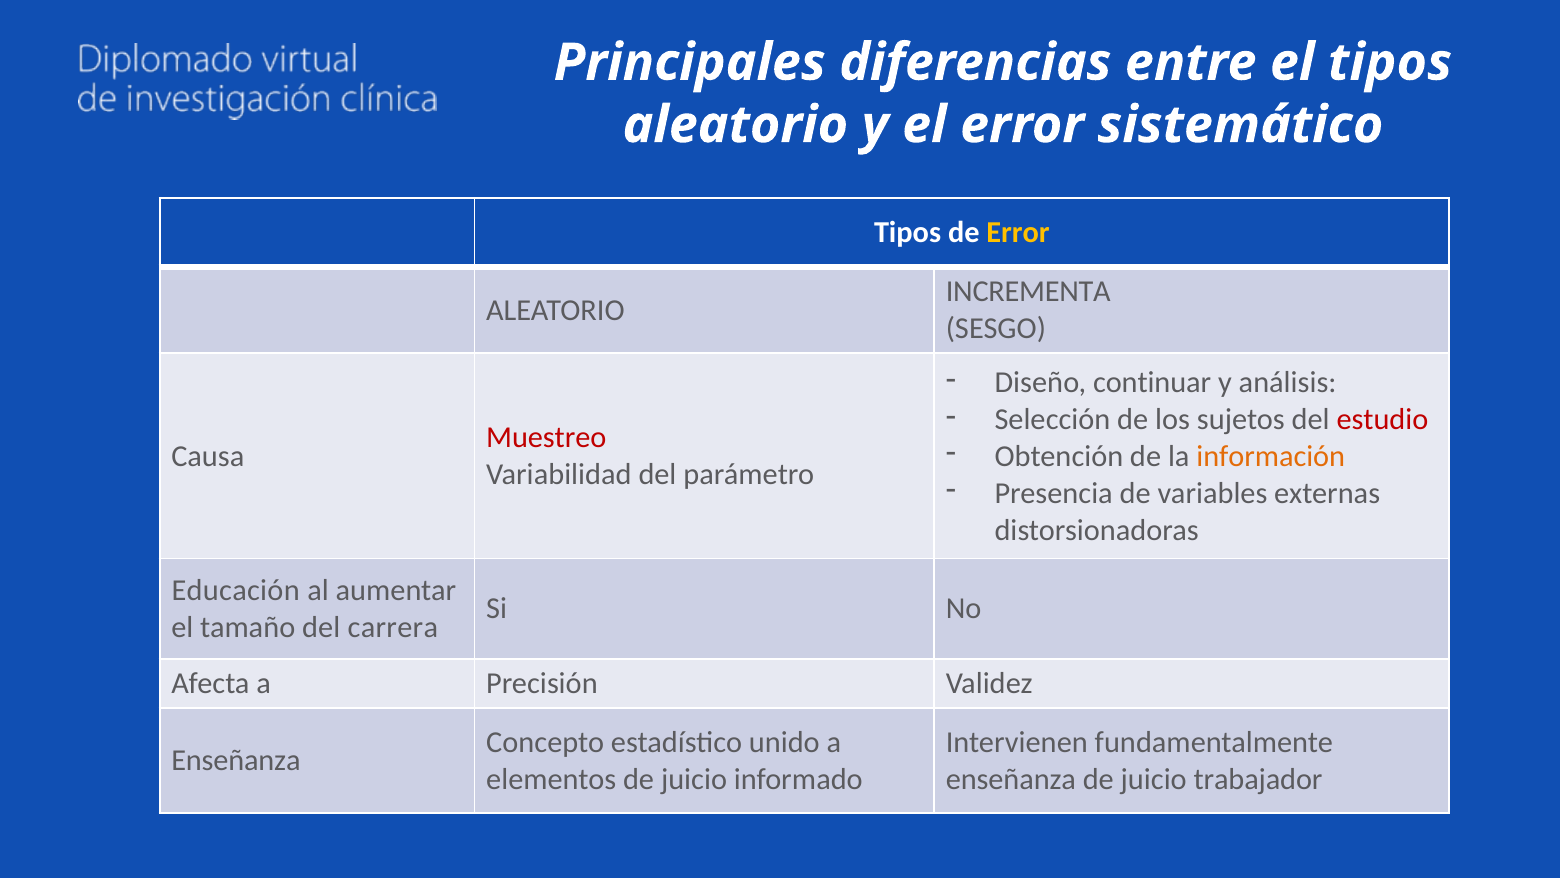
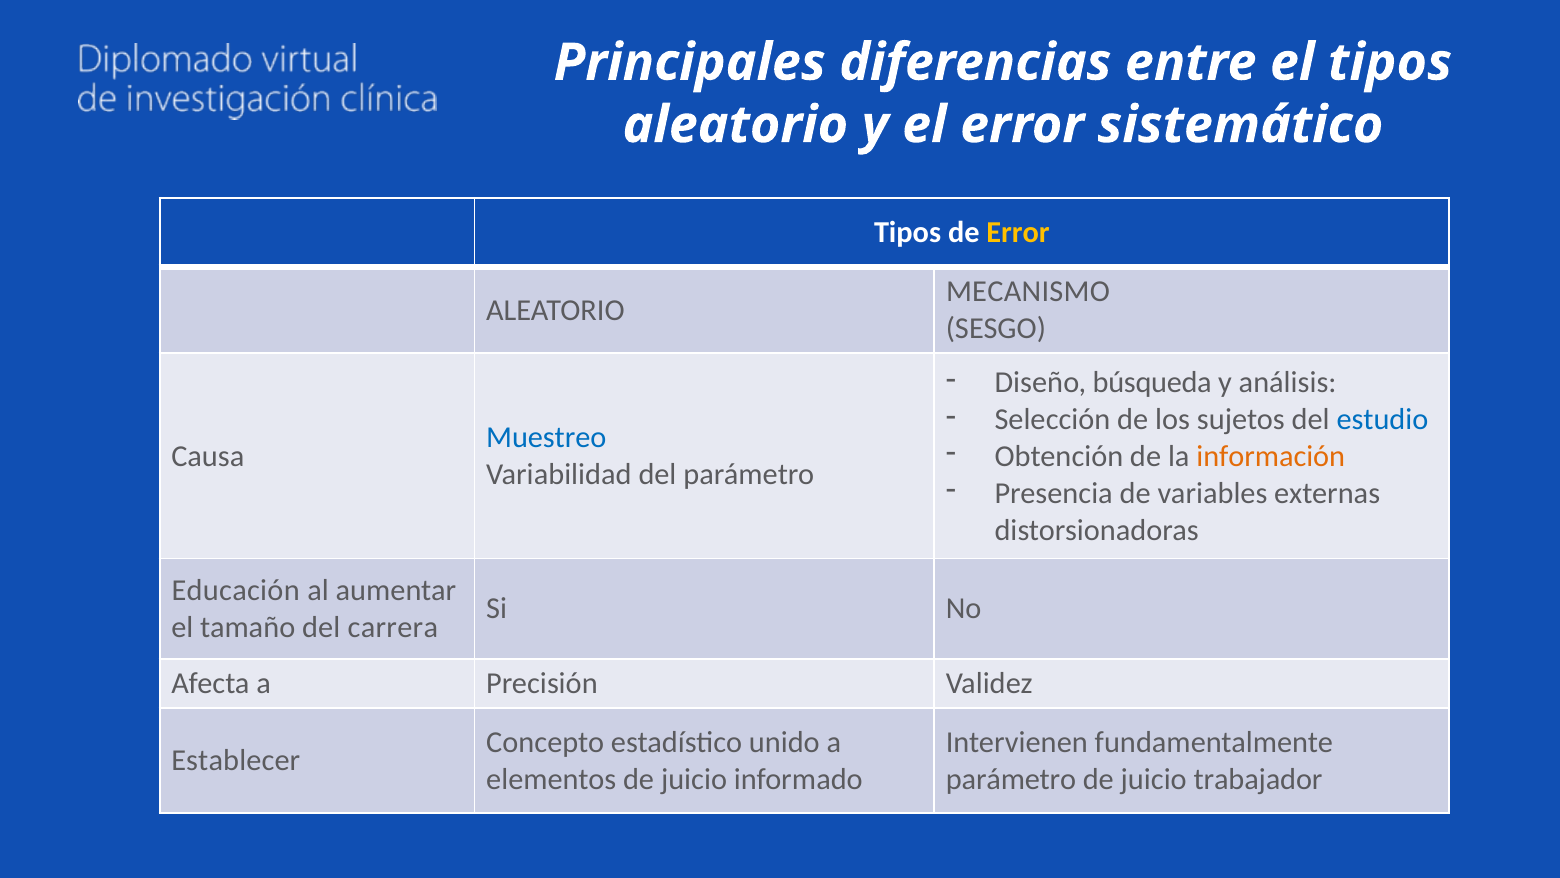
INCREMENTA: INCREMENTA -> MECANISMO (1028, 292)
continuar: continuar -> búsqueda (1152, 382)
estudio colour: red -> blue (1382, 419)
Muestreo colour: red -> blue (546, 438)
Enseñanza: Enseñanza -> Establecer (236, 760)
enseñanza: enseñanza -> parámetro (1011, 779)
